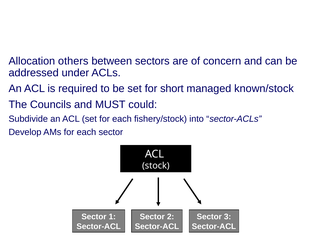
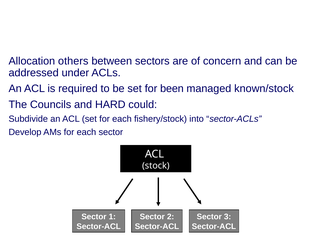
short: short -> been (172, 88)
MUST: MUST -> HARD (110, 104)
